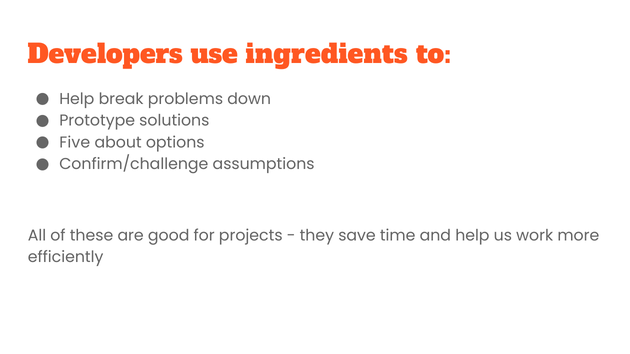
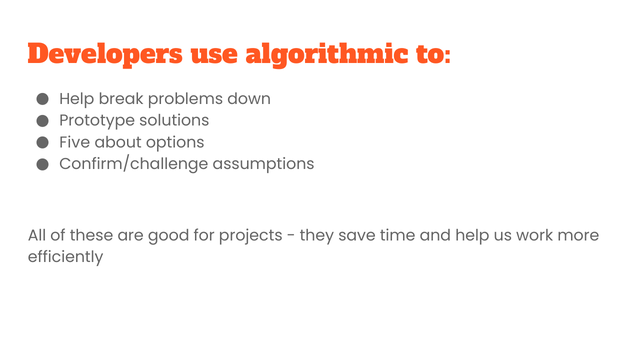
ingredients: ingredients -> algorithmic (327, 55)
